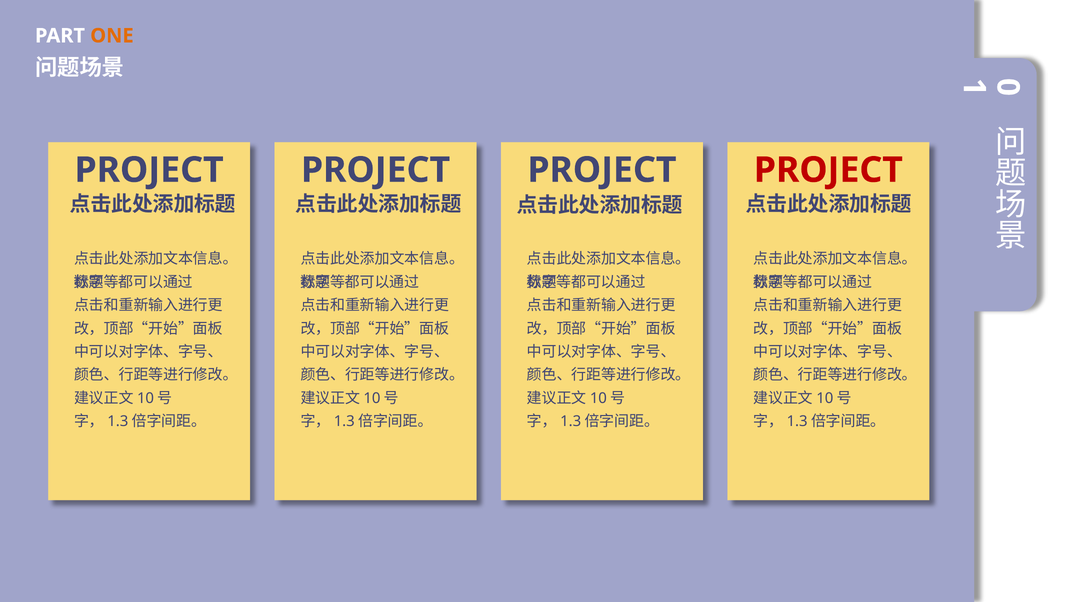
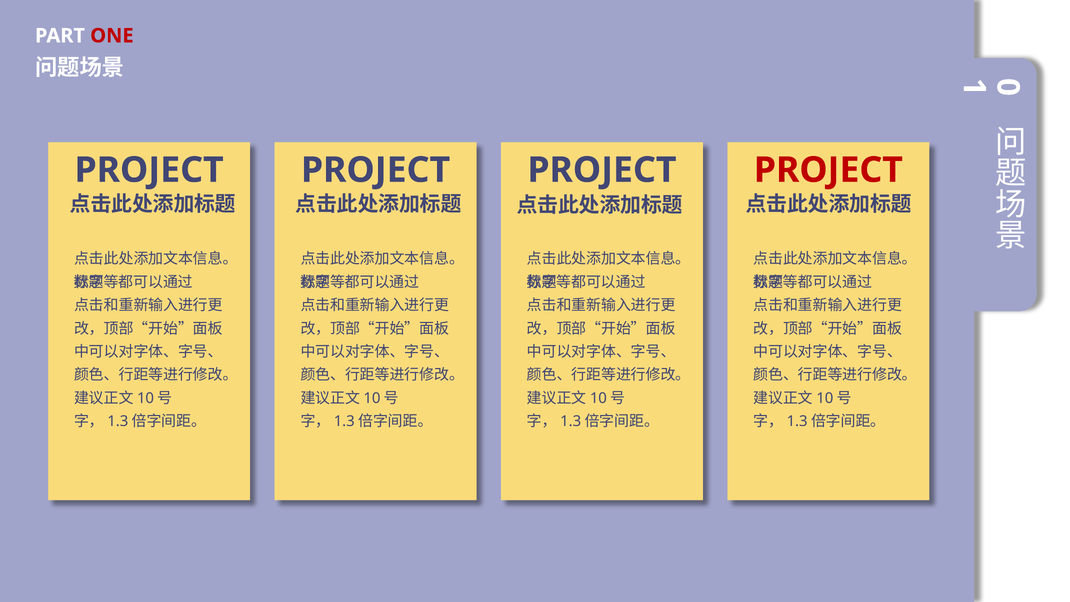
ONE colour: orange -> red (112, 36)
